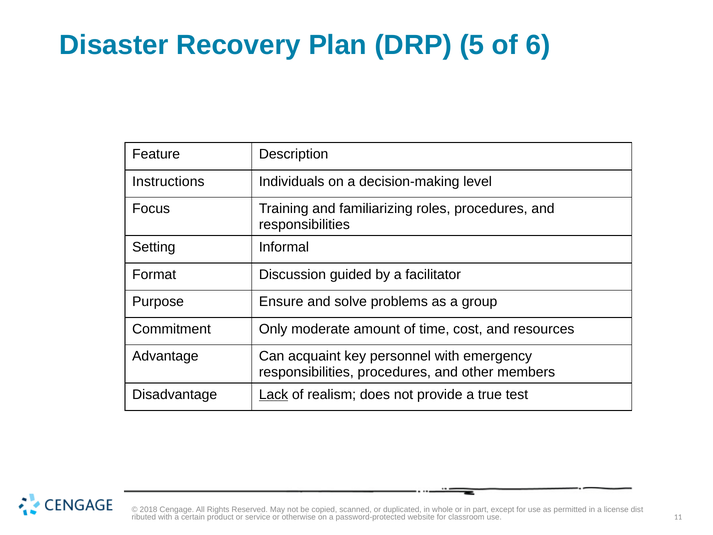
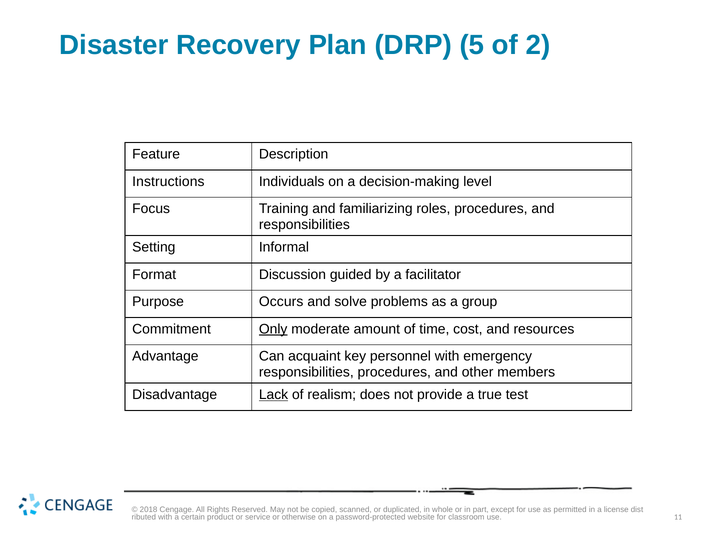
6: 6 -> 2 (538, 45)
Ensure: Ensure -> Occurs (281, 302)
Only underline: none -> present (273, 329)
